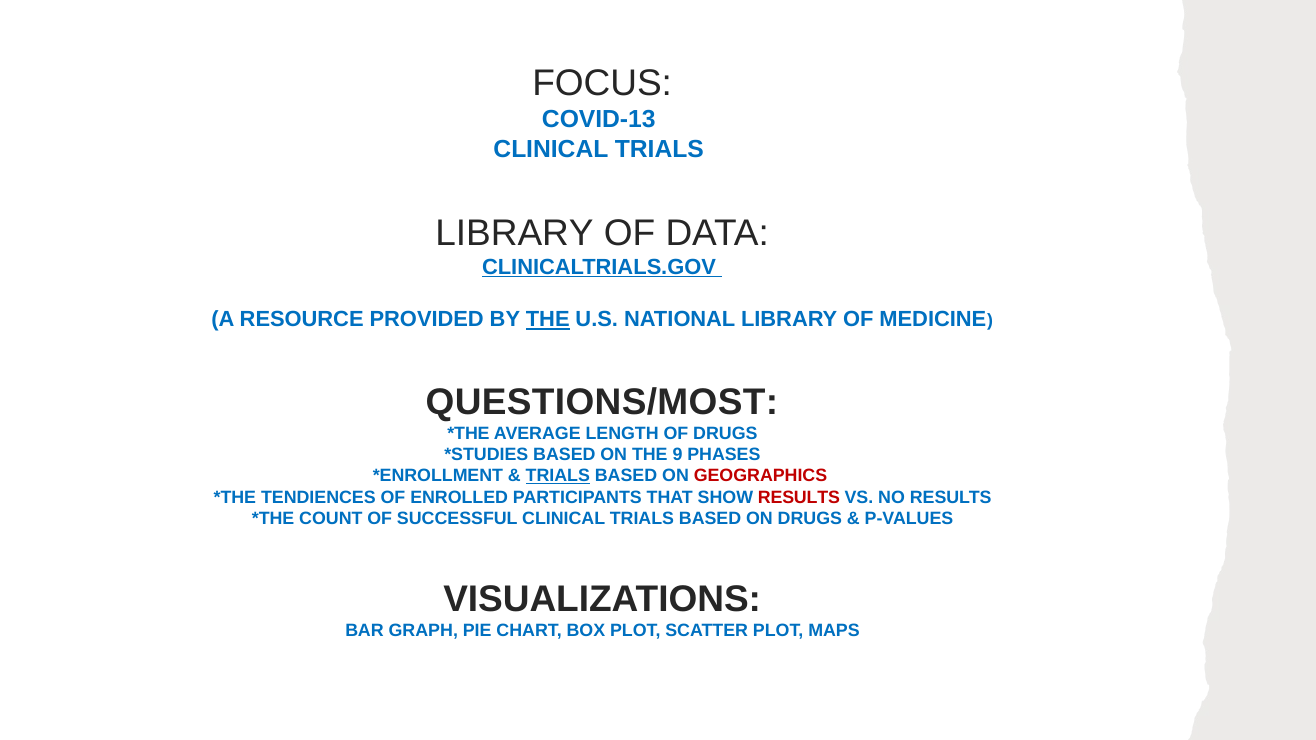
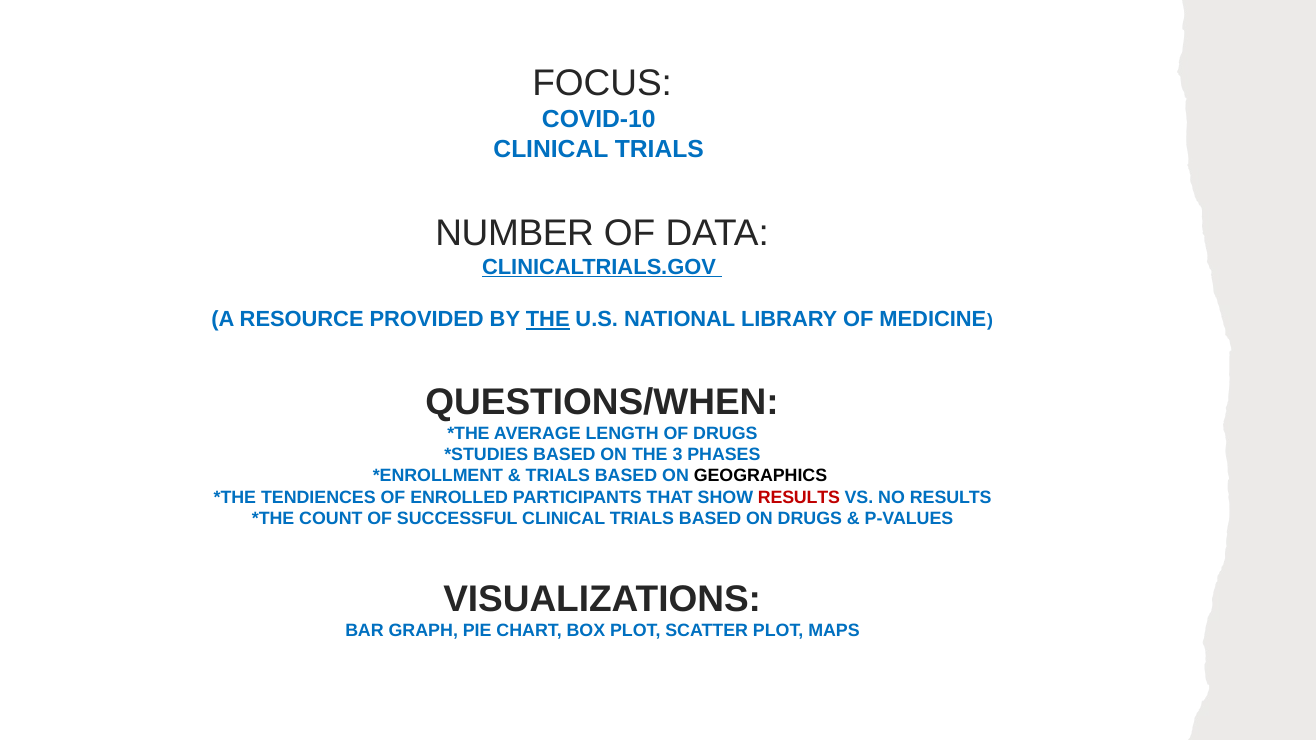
COVID-13: COVID-13 -> COVID-10 (599, 119)
LIBRARY: LIBRARY -> NUMBER (515, 233)
QUESTIONS/MOST: QUESTIONS/MOST -> QUESTIONS/WHEN (602, 402)
9: 9 -> 3 (677, 455)
TRIALS underline: present -> none (558, 476)
GEOGRAPHICS colour: red -> black (761, 476)
